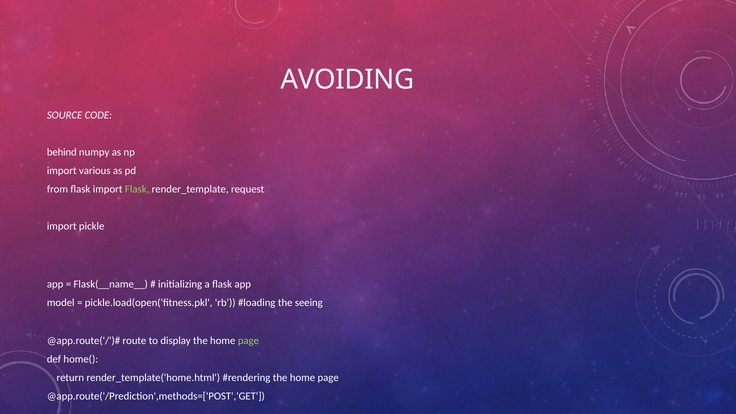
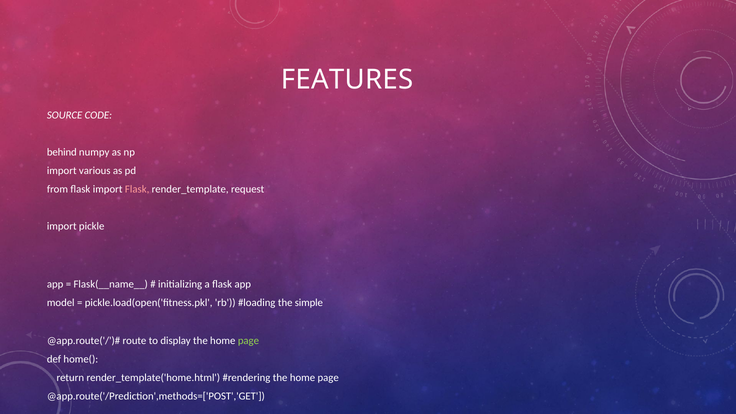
AVOIDING: AVOIDING -> FEATURES (347, 80)
Flask colour: light green -> pink (137, 189)
seeing: seeing -> simple (309, 303)
